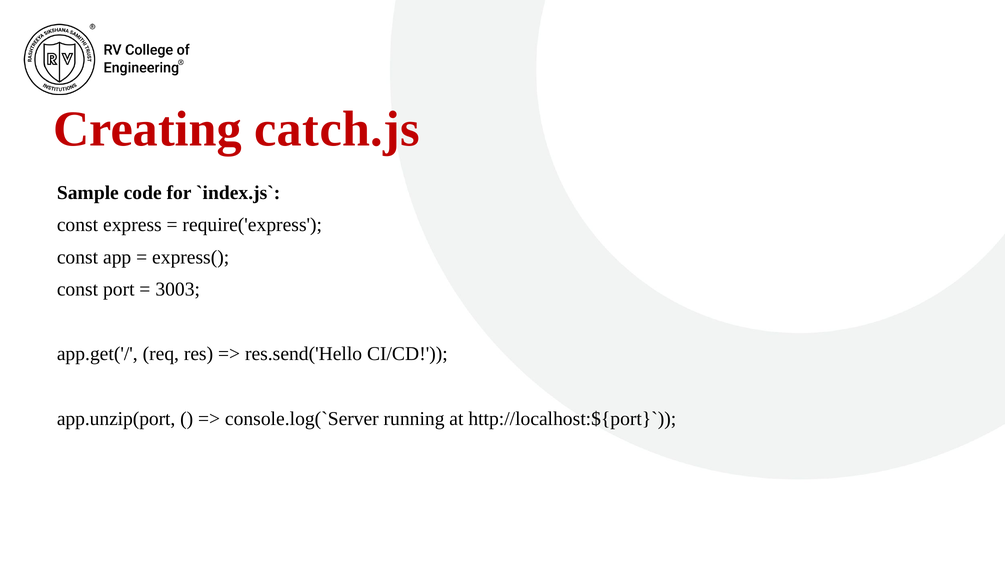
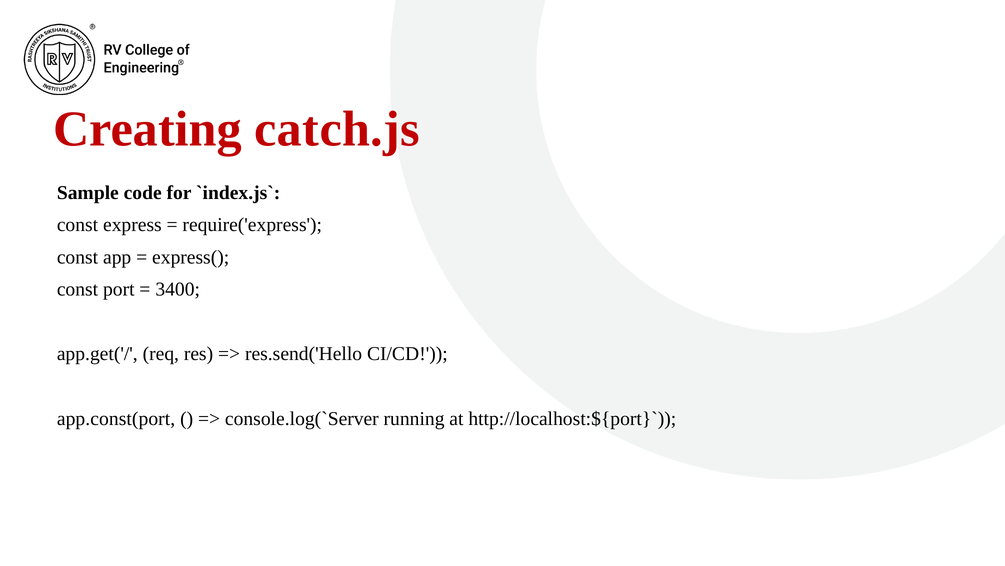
3003: 3003 -> 3400 (178, 289)
app.unzip(port: app.unzip(port -> app.const(port (116, 418)
